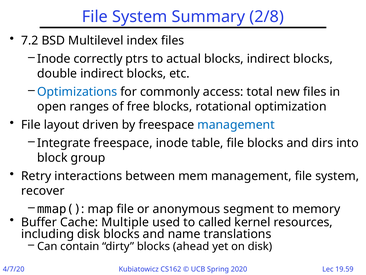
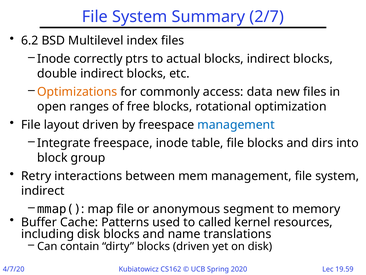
2/8: 2/8 -> 2/7 (267, 17)
7.2: 7.2 -> 6.2 (30, 40)
Optimizations colour: blue -> orange (77, 92)
total: total -> data (260, 92)
recover: recover -> indirect (43, 191)
Multiple: Multiple -> Patterns (125, 222)
blocks ahead: ahead -> driven (191, 246)
